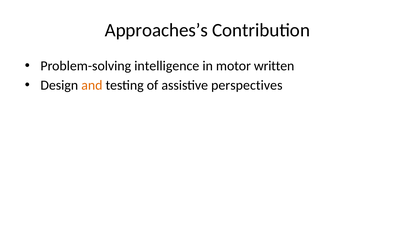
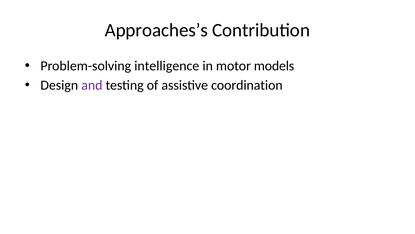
written: written -> models (274, 66)
and colour: orange -> purple (92, 85)
perspectives: perspectives -> coordination (247, 85)
